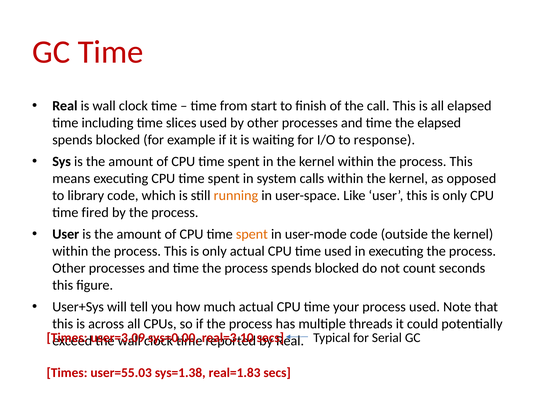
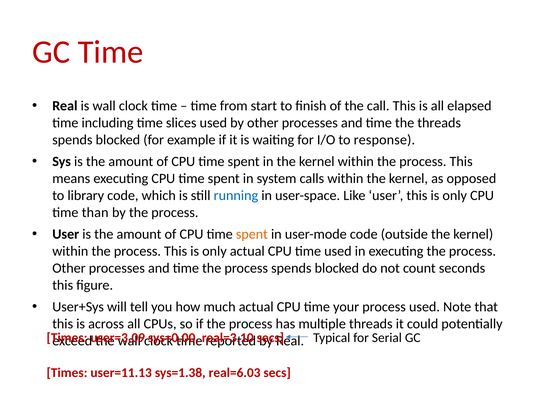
the elapsed: elapsed -> threads (439, 123)
running colour: orange -> blue (236, 196)
fired: fired -> than (95, 213)
user=55.03: user=55.03 -> user=11.13 (121, 373)
real=1.83: real=1.83 -> real=6.03 (235, 373)
